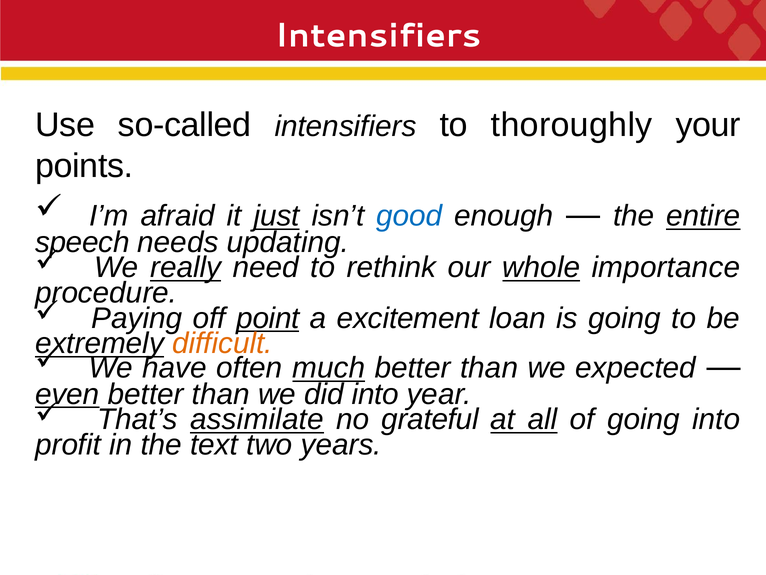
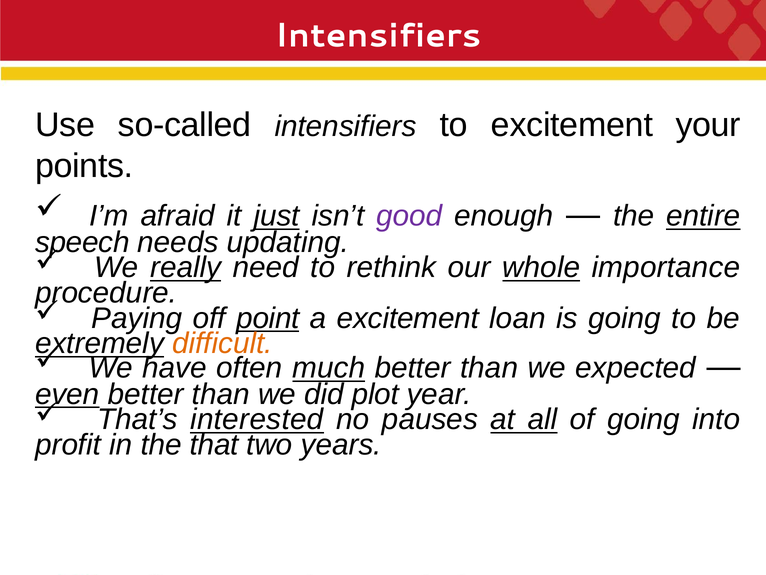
to thoroughly: thoroughly -> excitement (572, 125)
good colour: blue -> purple (409, 216)
did into: into -> plot (375, 394)
assimilate: assimilate -> interested (257, 419)
grateful: grateful -> pauses (430, 419)
text: text -> that (214, 444)
